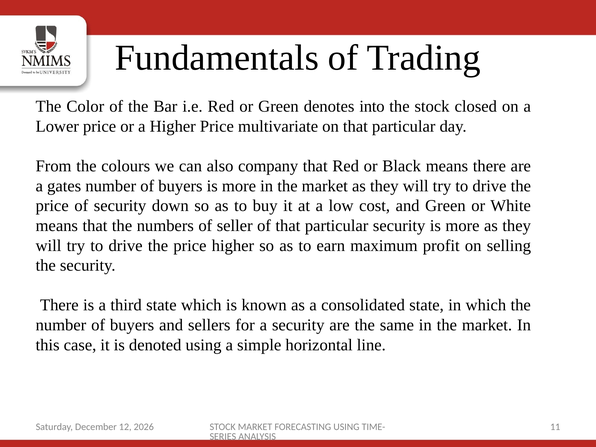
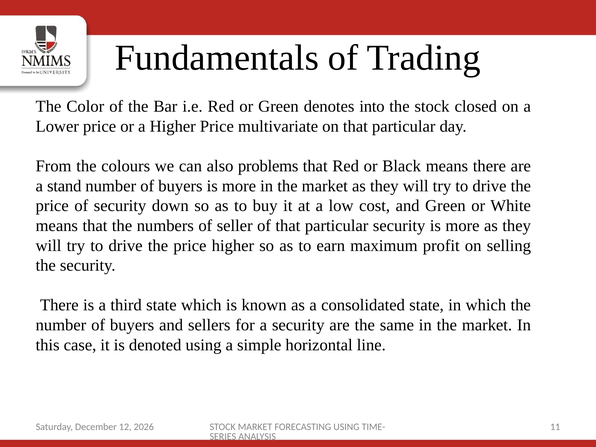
company: company -> problems (268, 166)
gates: gates -> stand (64, 186)
